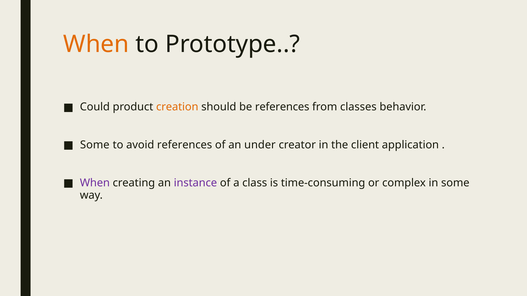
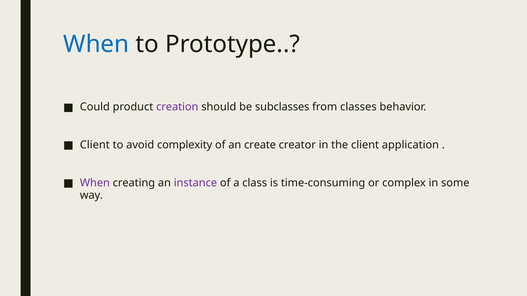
When colour: orange -> blue (96, 44)
creation colour: orange -> purple (177, 107)
be references: references -> subclasses (282, 107)
Some: Some -> Client (95, 145)
avoid references: references -> complexity (185, 145)
under: under -> create (260, 145)
